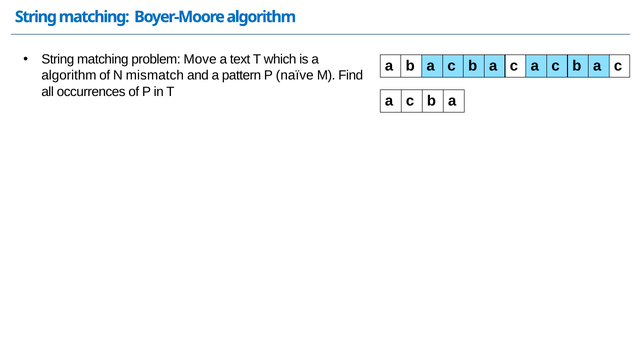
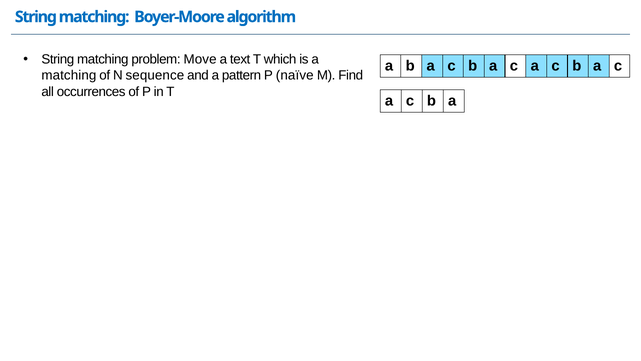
algorithm: algorithm -> matching (69, 75)
mismatch: mismatch -> sequence (155, 75)
